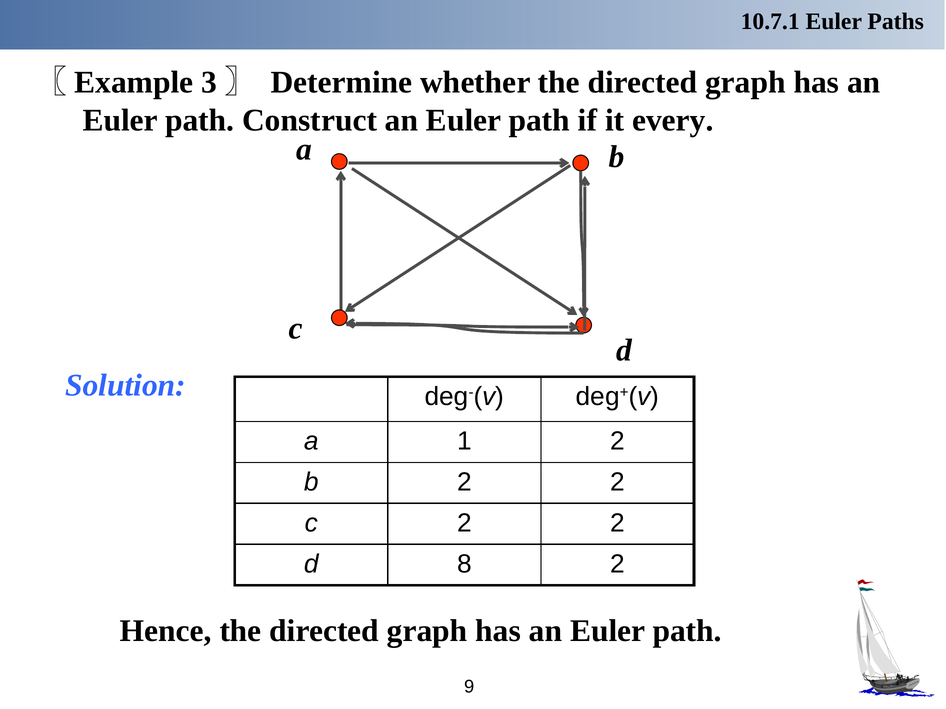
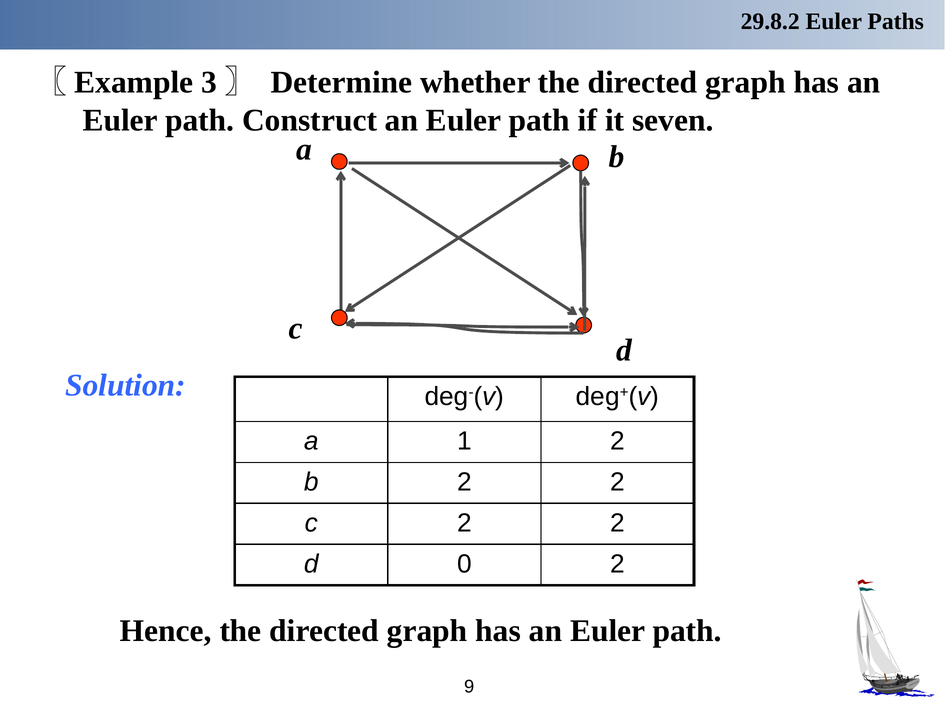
10.7.1: 10.7.1 -> 29.8.2 (770, 21)
every: every -> seven (673, 120)
8: 8 -> 0 (464, 564)
